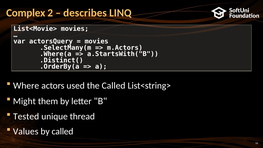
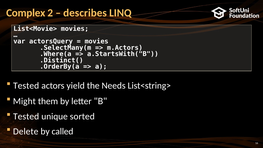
Where: Where -> Tested (26, 86)
used: used -> yield (76, 86)
the Called: Called -> Needs (114, 86)
thread: thread -> sorted (82, 116)
Values: Values -> Delete (26, 131)
